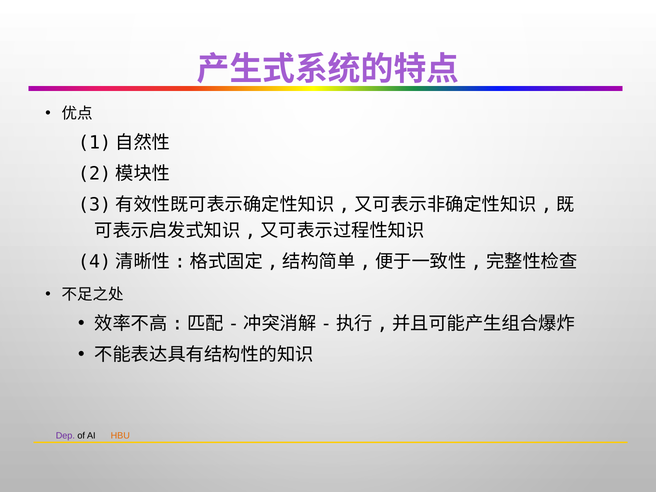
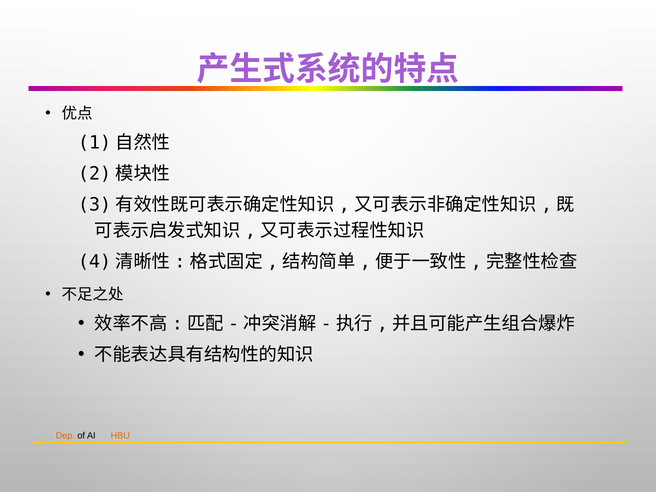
Dep colour: purple -> orange (65, 436)
